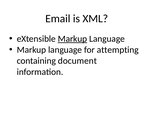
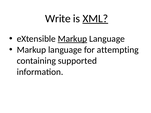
Email: Email -> Write (58, 19)
XML underline: none -> present (95, 19)
document: document -> supported (77, 61)
